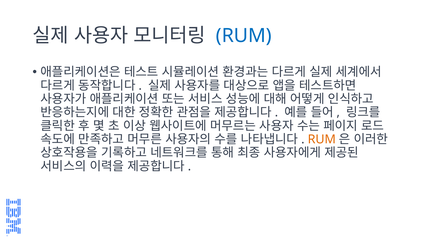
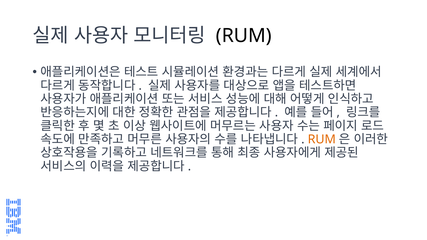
RUM colour: blue -> black (244, 36)
